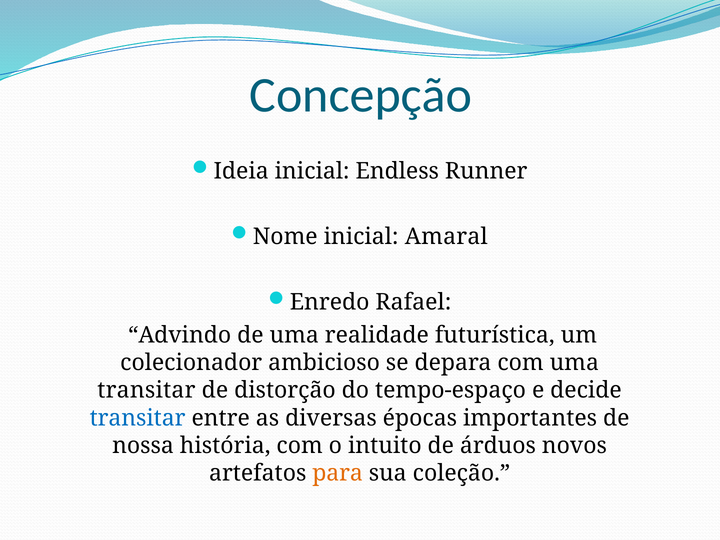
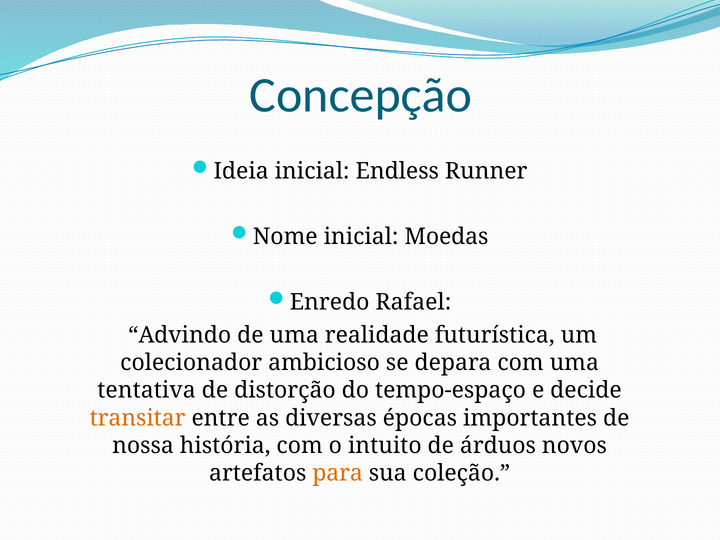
Amaral: Amaral -> Moedas (446, 237)
transitar: transitar -> tentativa (146, 390)
transitar colour: blue -> orange (138, 418)
